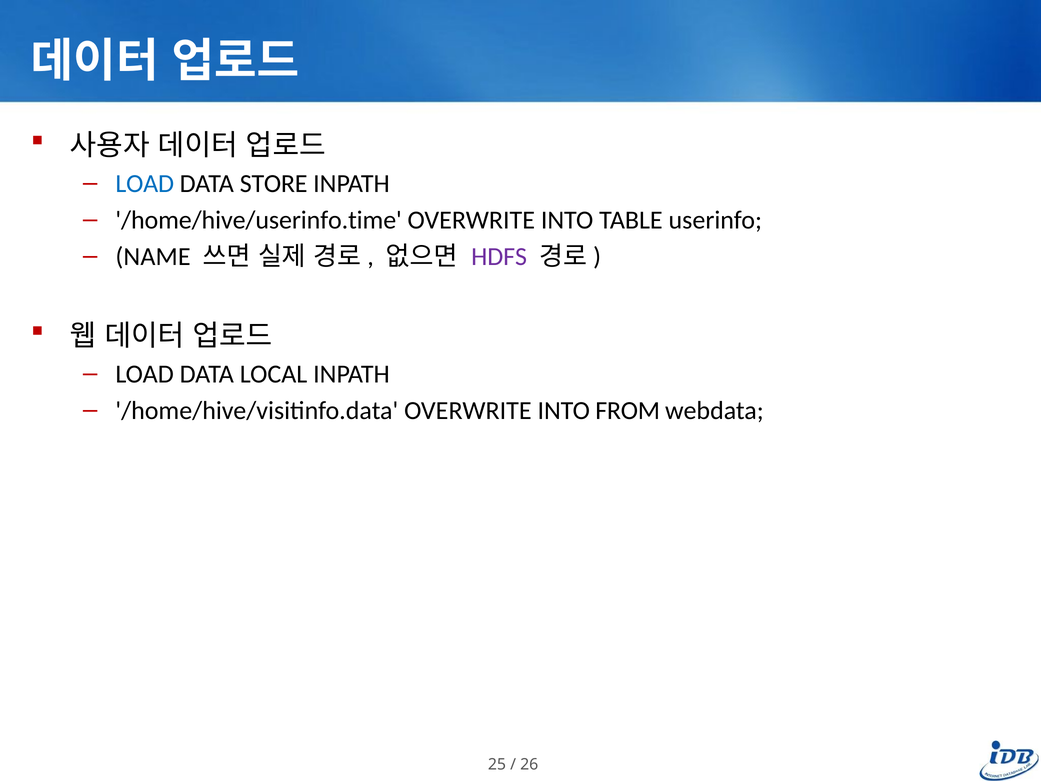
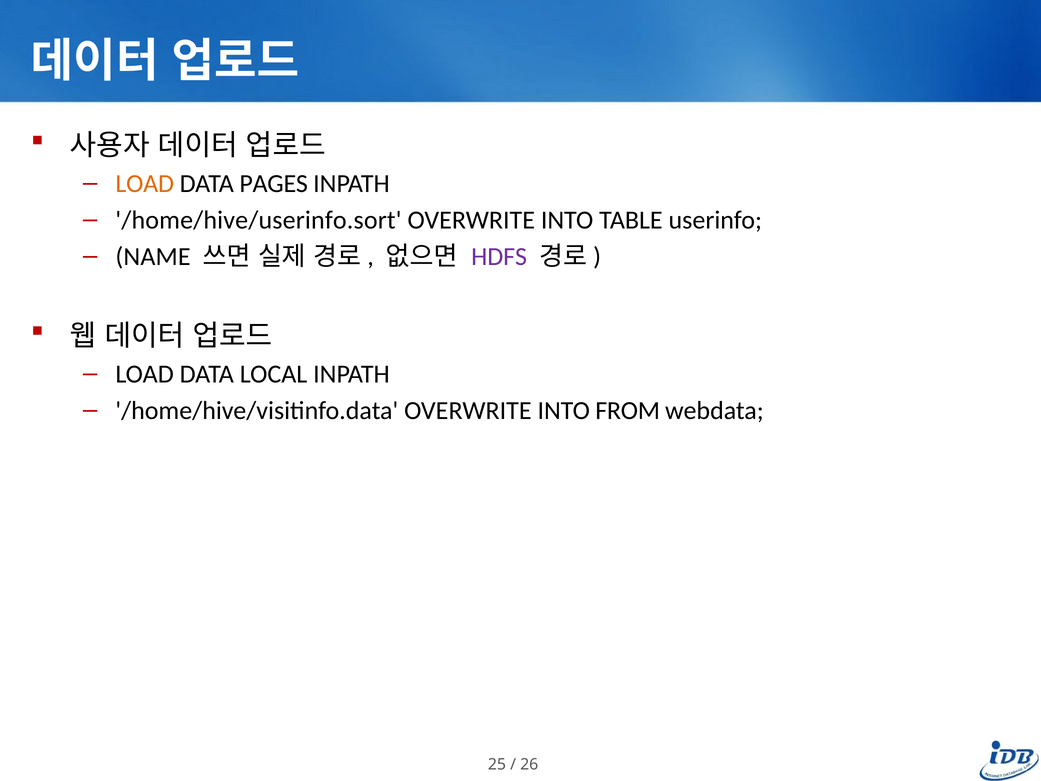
LOAD colour: blue -> orange (145, 184)
STORE: STORE -> PAGES (274, 184)
/home/hive/userinfo.time: /home/hive/userinfo.time -> /home/hive/userinfo.sort (259, 220)
